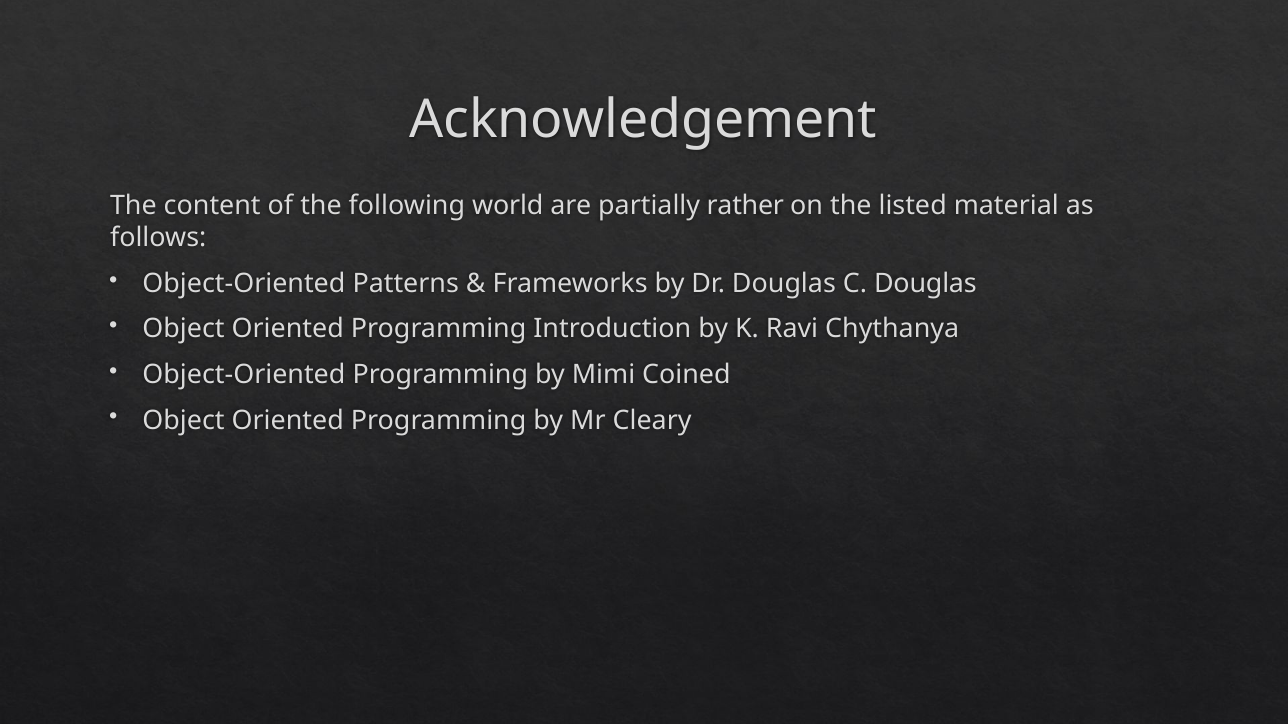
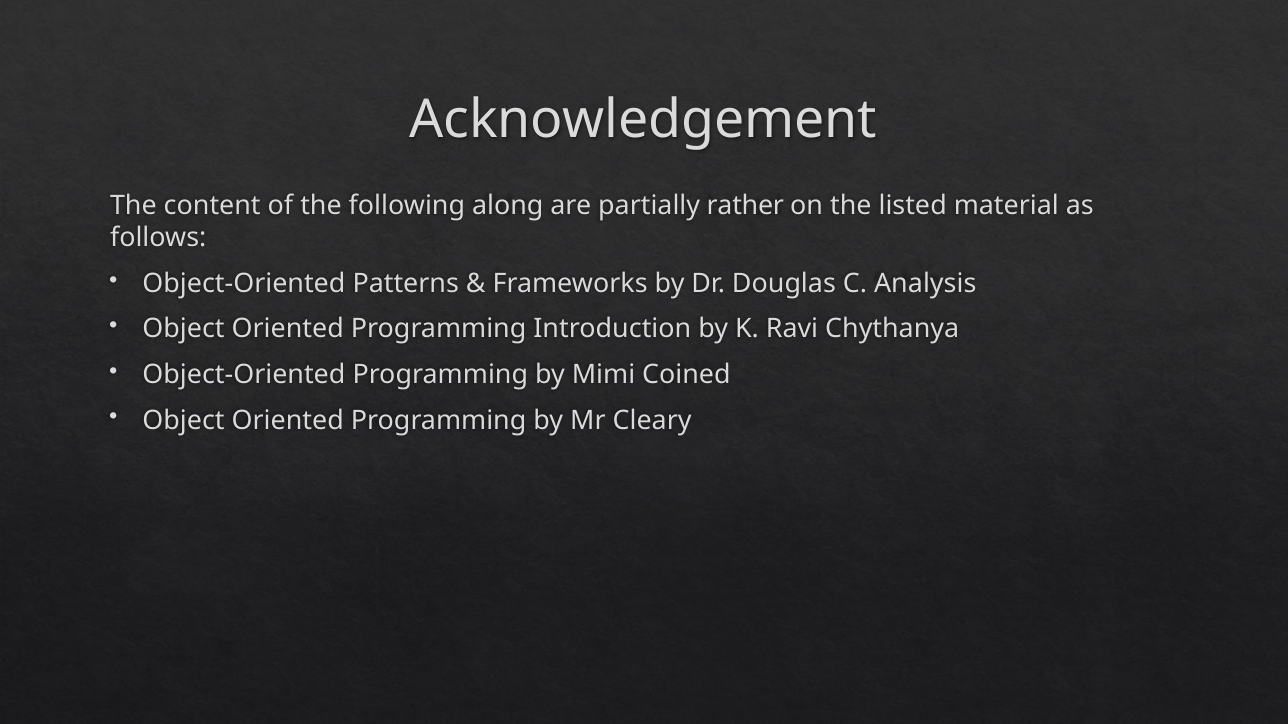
world: world -> along (508, 206)
C Douglas: Douglas -> Analysis (925, 284)
